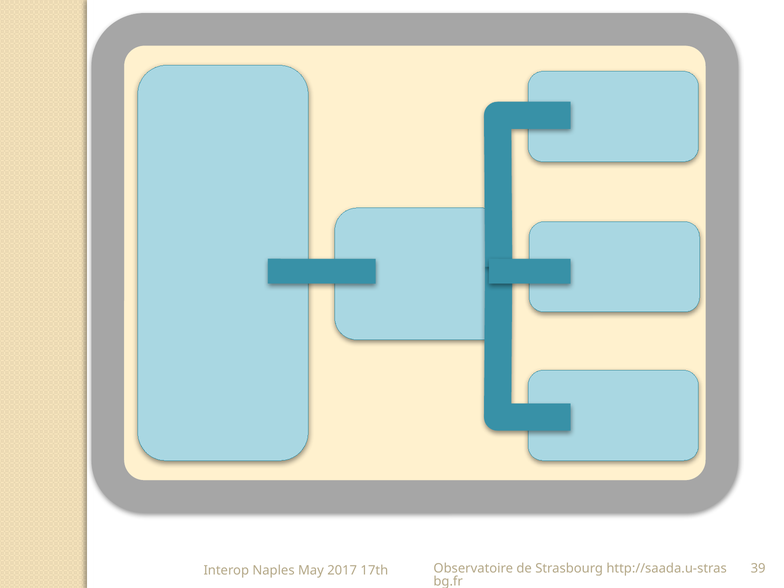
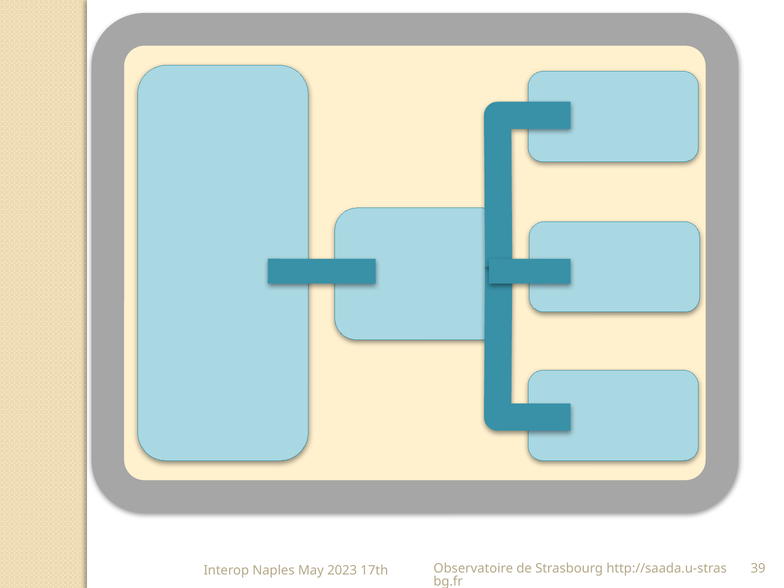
2017: 2017 -> 2023 (342, 571)
